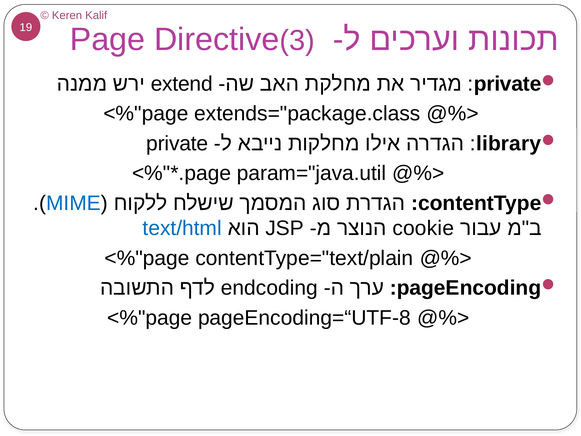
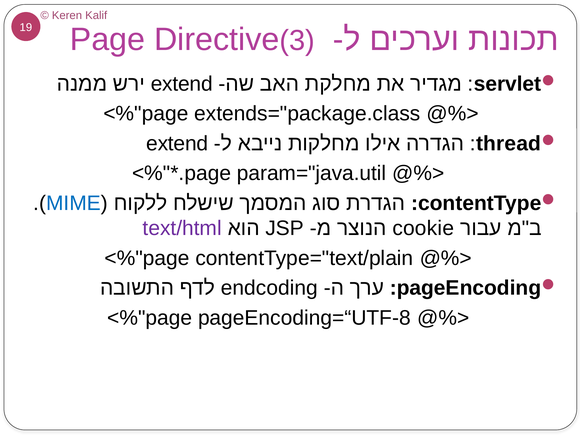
private: private -> servlet (508, 84)
private: private -> extend (177, 143)
library: library -> thread (509, 143)
text/html colour: blue -> purple (182, 228)
